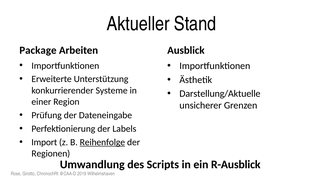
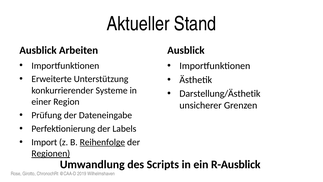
Package: Package -> Ausblick (38, 50)
Darstellung/Aktuelle: Darstellung/Aktuelle -> Darstellung/Ästhetik (220, 93)
Regionen underline: none -> present (51, 153)
